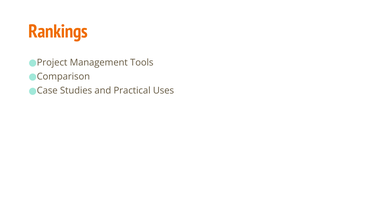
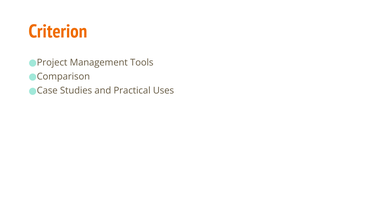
Rankings: Rankings -> Criterion (58, 31)
